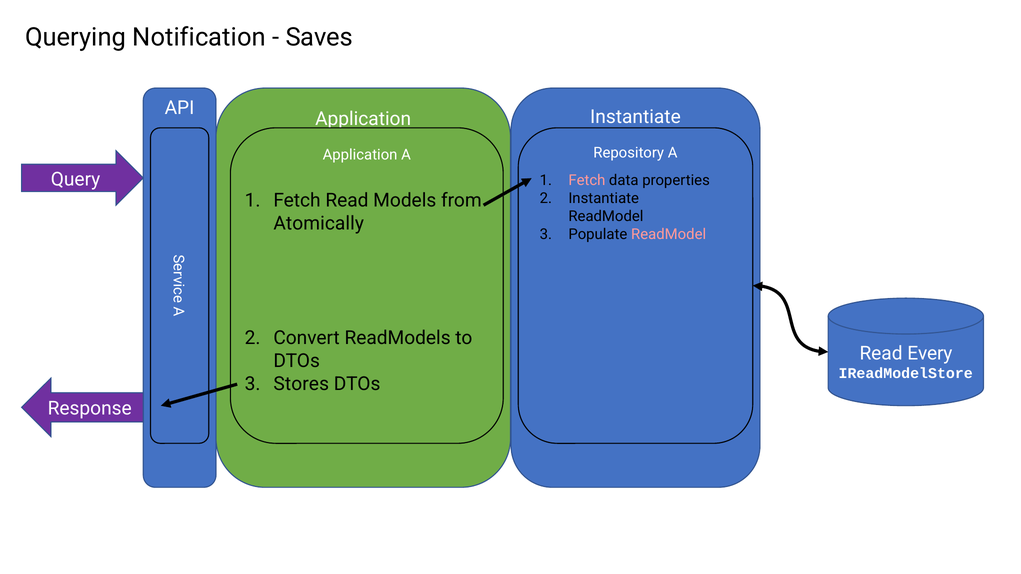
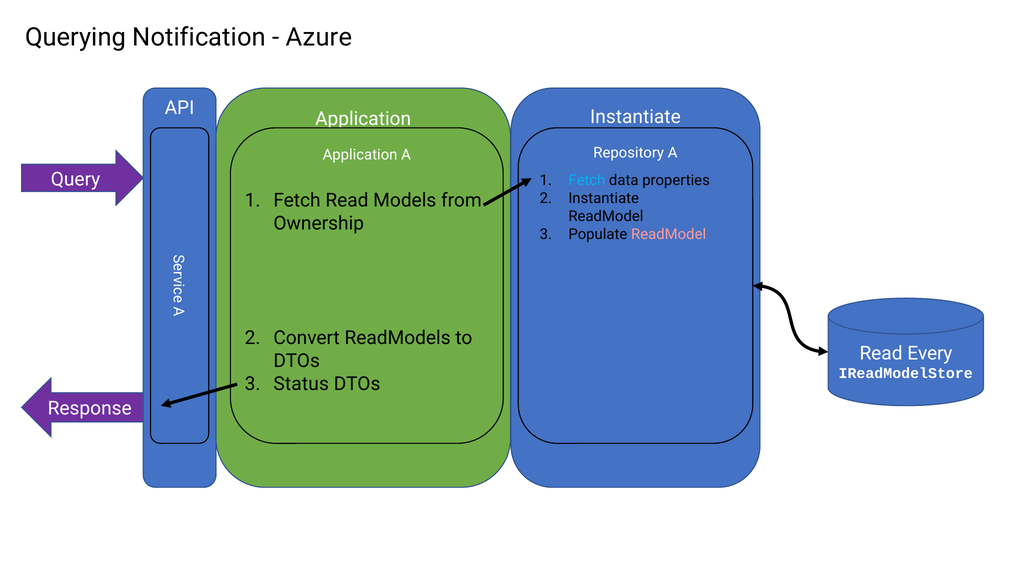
Saves: Saves -> Azure (319, 37)
Fetch colour: pink -> light blue (587, 181)
Atomically: Atomically -> Ownership (319, 223)
Stores: Stores -> Status (301, 384)
